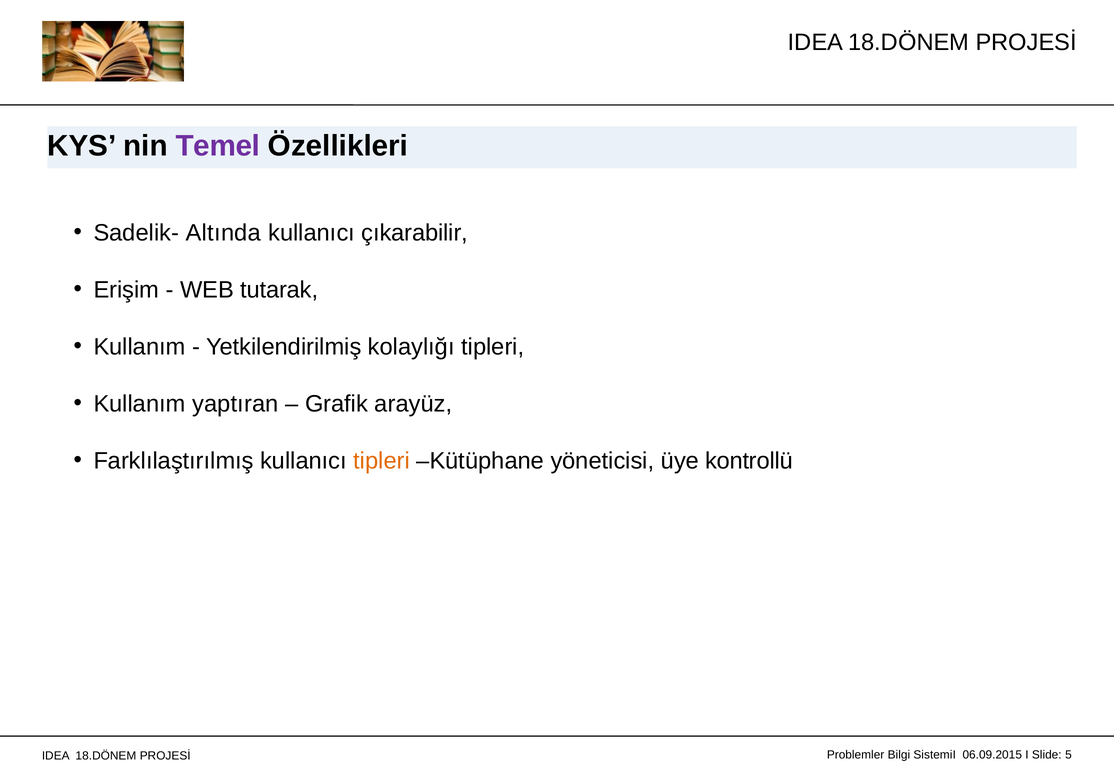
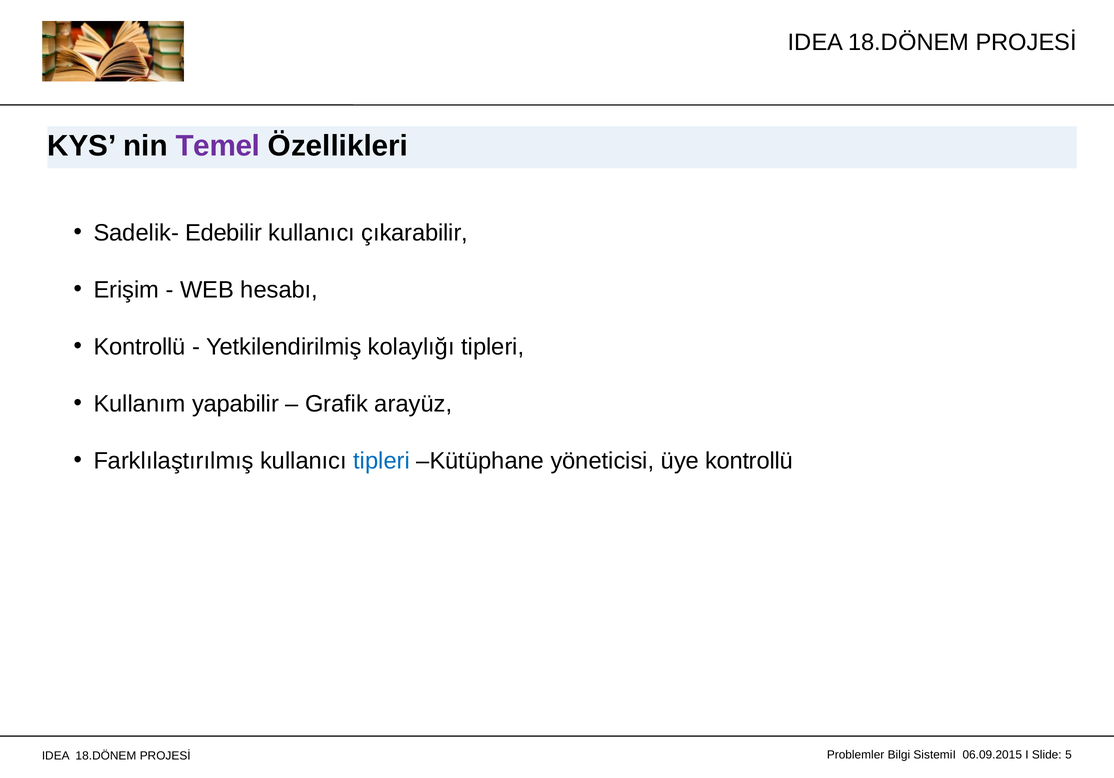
Altında: Altında -> Edebilir (224, 233)
tutarak: tutarak -> hesabı (279, 290)
Kullanım: Kullanım -> Kontrollü (140, 347)
yaptıran: yaptıran -> yapabilir (236, 404)
tipleri colour: orange -> blue (382, 461)
